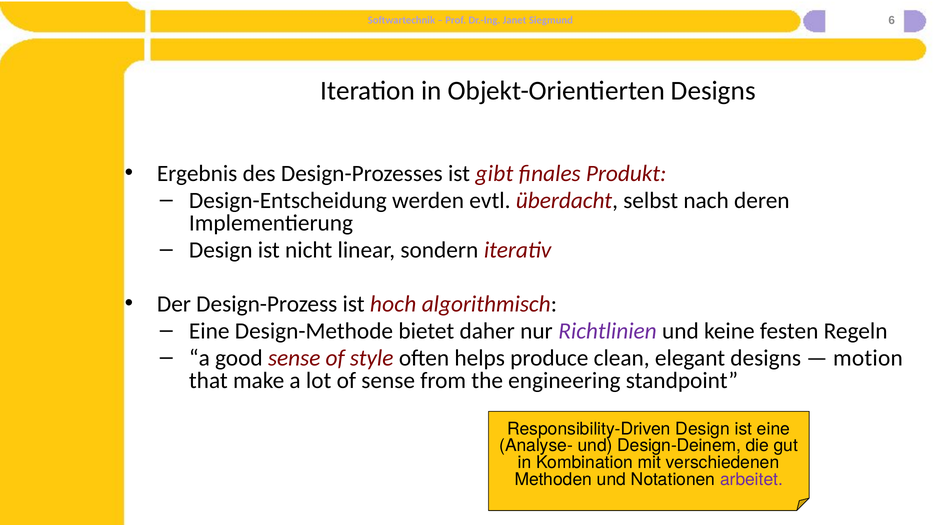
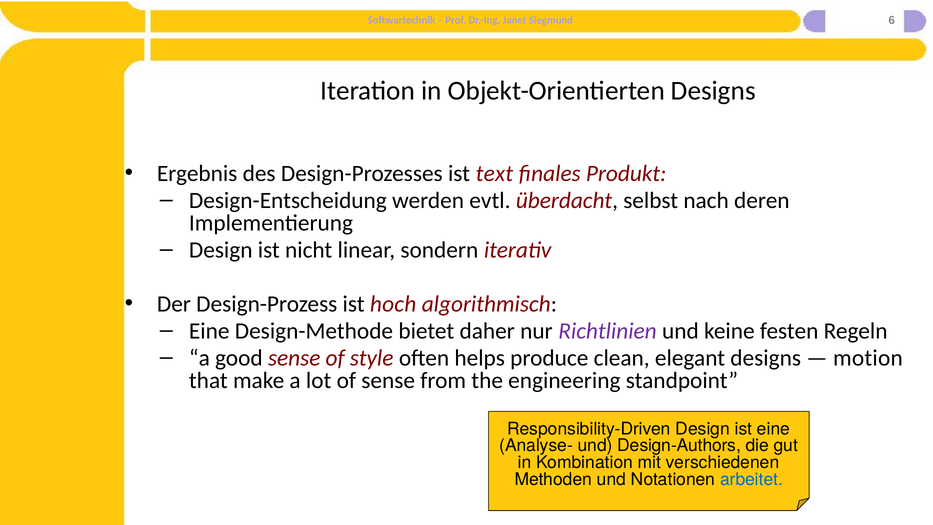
gibt: gibt -> text (494, 173)
Design-Deinem: Design-Deinem -> Design-Authors (679, 445)
arbeitet colour: purple -> blue (752, 479)
